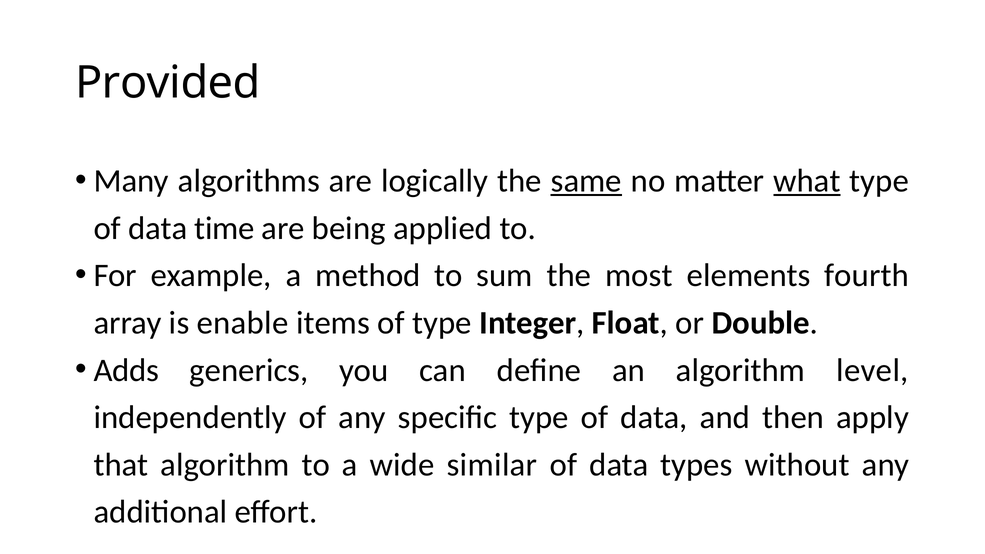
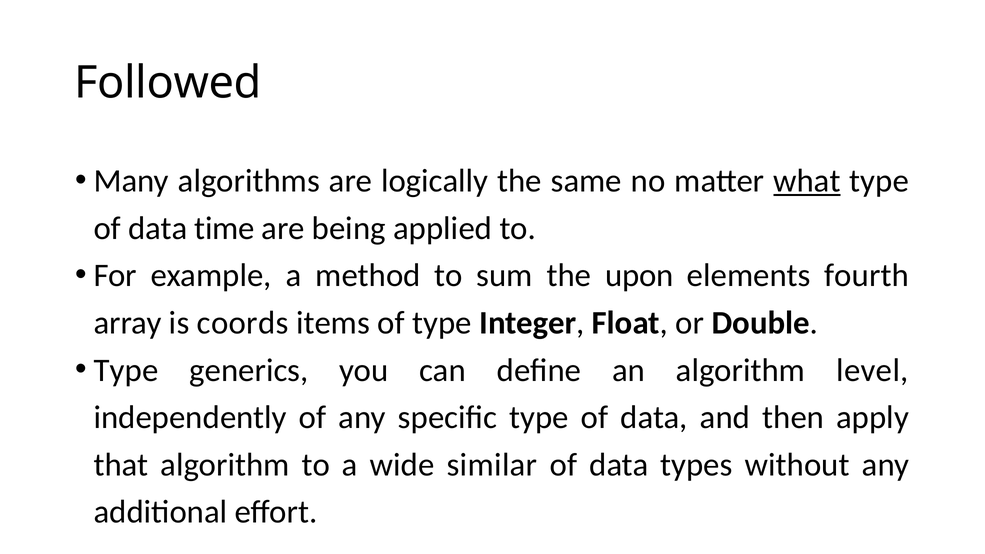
Provided: Provided -> Followed (168, 83)
same underline: present -> none (586, 181)
most: most -> upon (639, 276)
enable: enable -> coords (243, 323)
Adds: Adds -> Type (126, 370)
